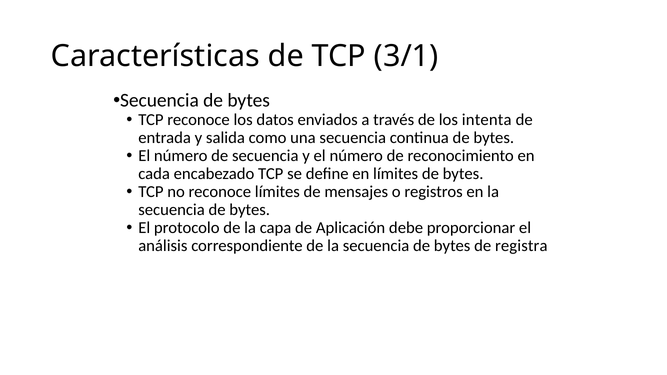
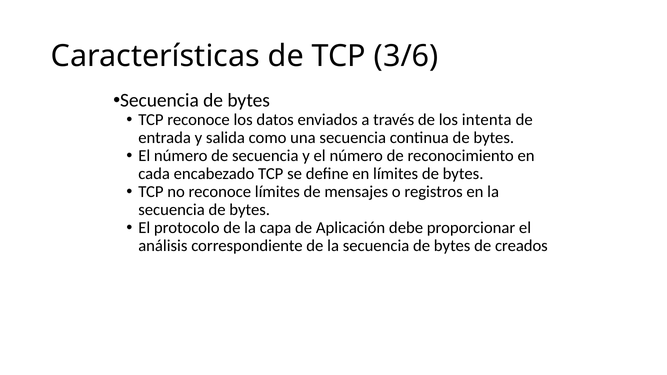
3/1: 3/1 -> 3/6 (406, 56)
registra: registra -> creados (521, 246)
